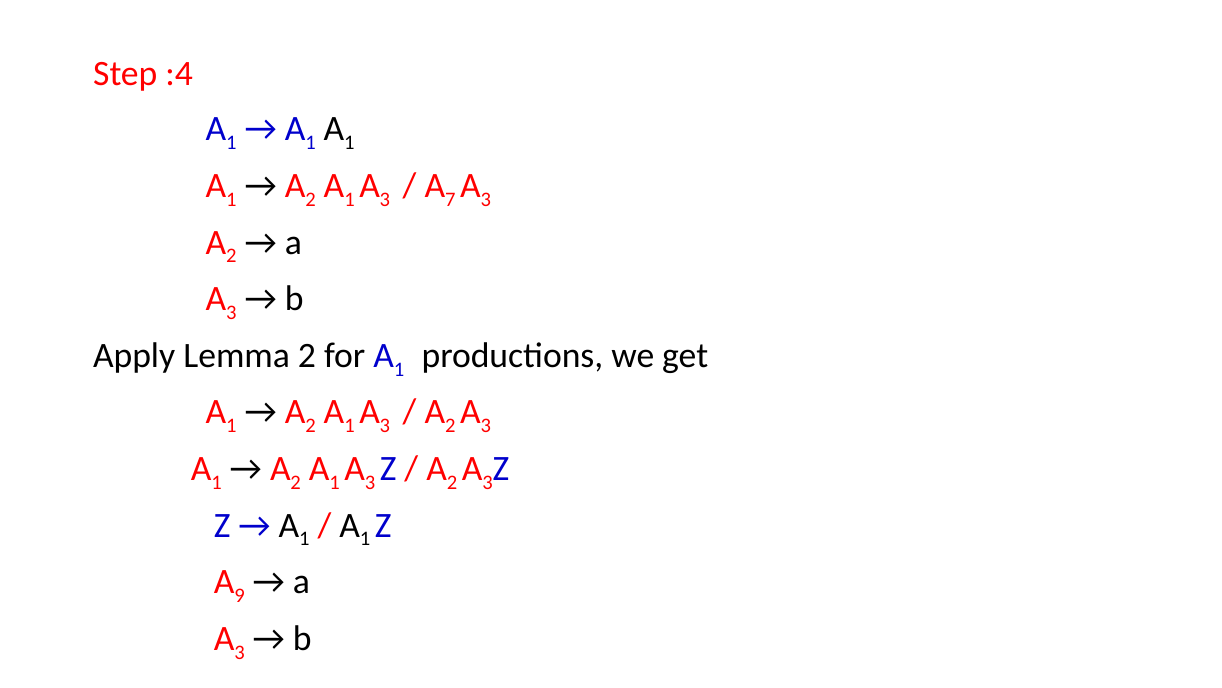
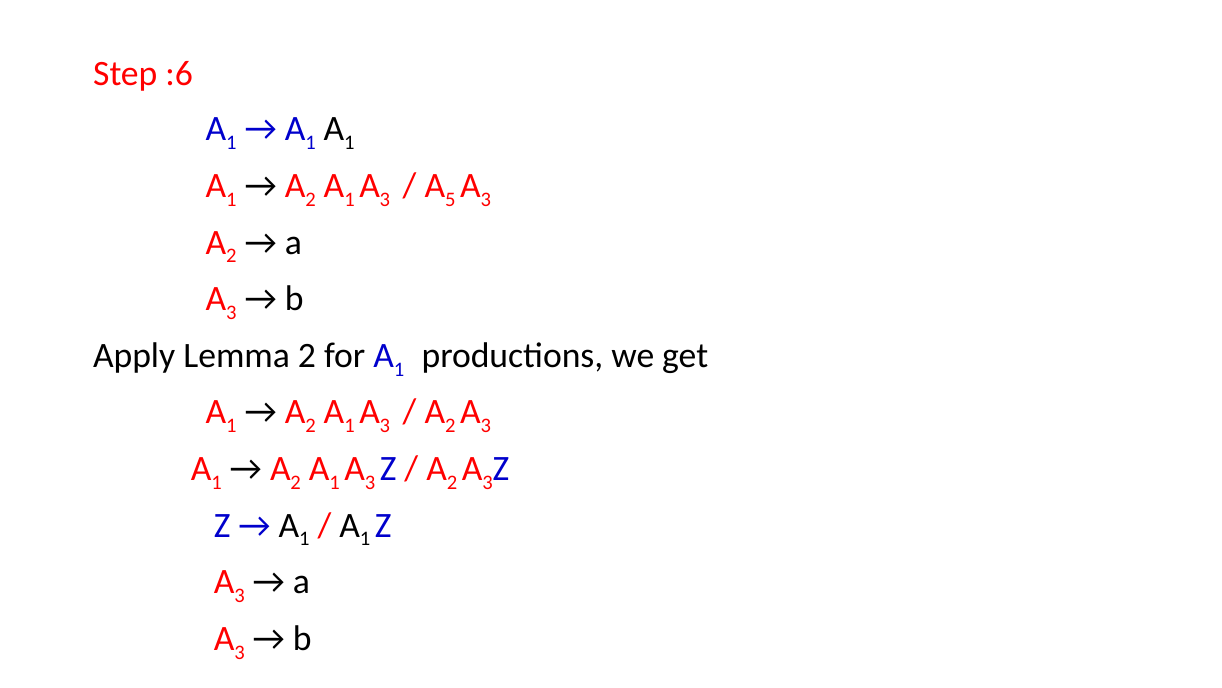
:4: :4 -> :6 (179, 73)
7: 7 -> 5 (450, 199)
9: 9 -> 3 (240, 595)
